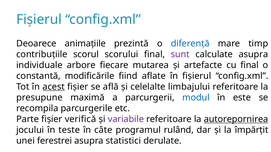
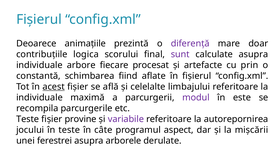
diferență colour: blue -> purple (190, 44)
timp: timp -> doar (258, 44)
scorul: scorul -> logica (86, 54)
mutarea: mutarea -> procesat (151, 65)
cu final: final -> prin (250, 65)
modificările: modificările -> schimbarea (90, 76)
presupune: presupune -> individuale (39, 98)
modul colour: blue -> purple (196, 98)
Parte: Parte -> Teste (28, 119)
verifică: verifică -> provine (81, 119)
autorepornirea underline: present -> none (236, 119)
rulând: rulând -> aspect (179, 130)
împărțit: împărțit -> mișcării (251, 130)
statistici: statistici -> arborele (123, 141)
